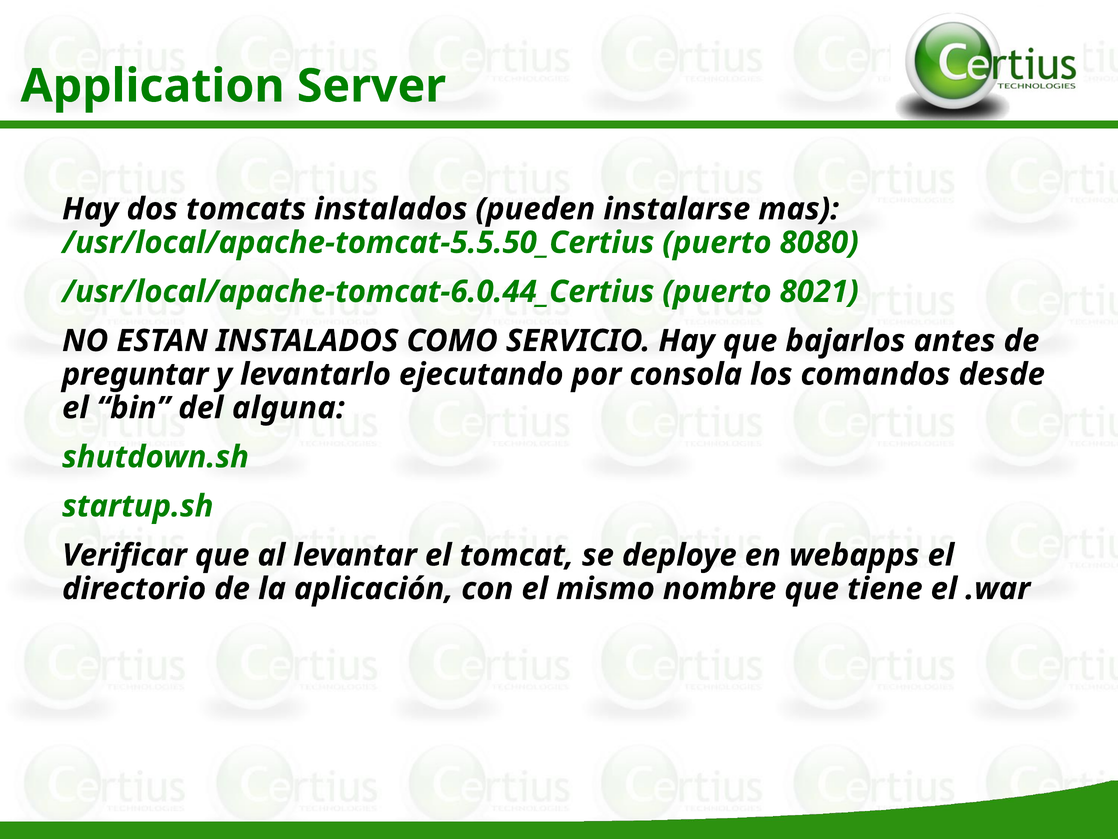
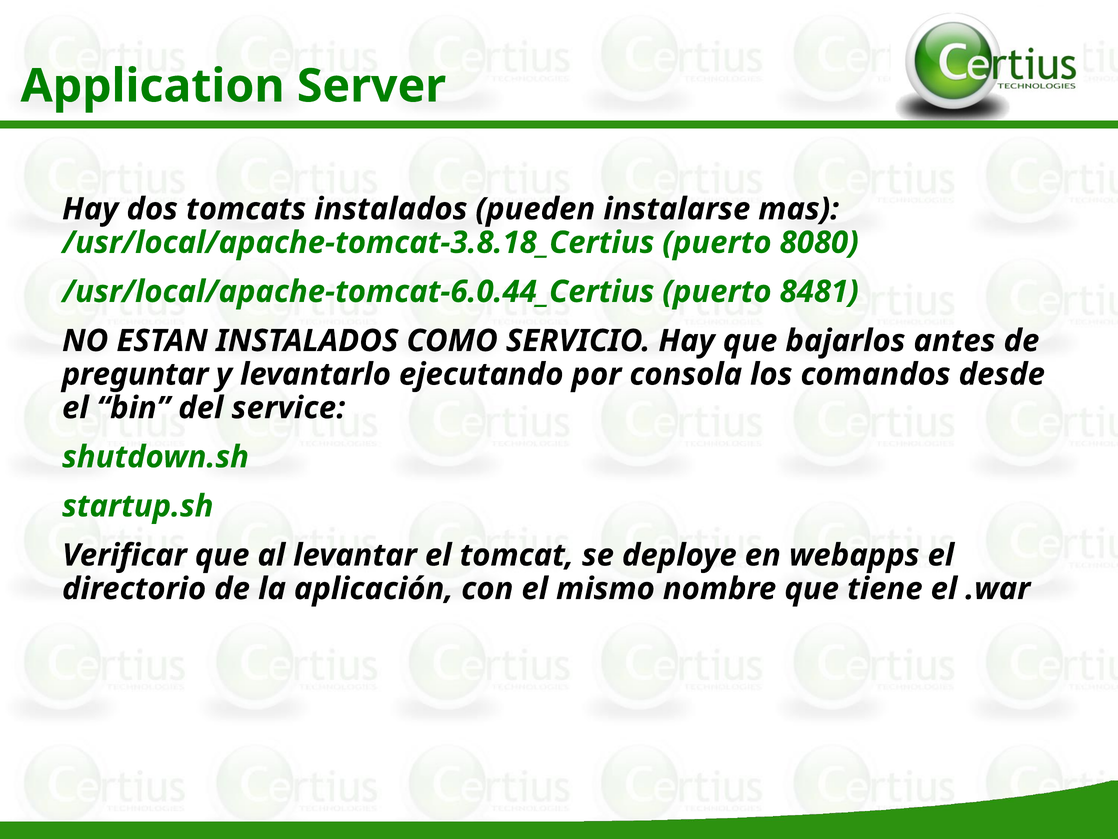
/usr/local/apache-tomcat-5.5.50_Certius: /usr/local/apache-tomcat-5.5.50_Certius -> /usr/local/apache-tomcat-3.8.18_Certius (358, 242)
8021: 8021 -> 8481 (819, 292)
alguna: alguna -> service (288, 408)
